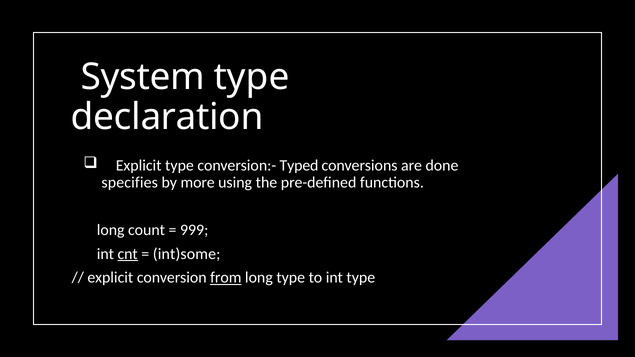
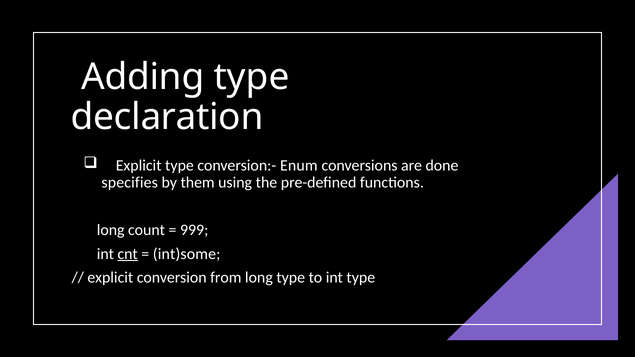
System: System -> Adding (143, 77)
Typed: Typed -> Enum (299, 166)
more: more -> them (198, 183)
from underline: present -> none (226, 278)
